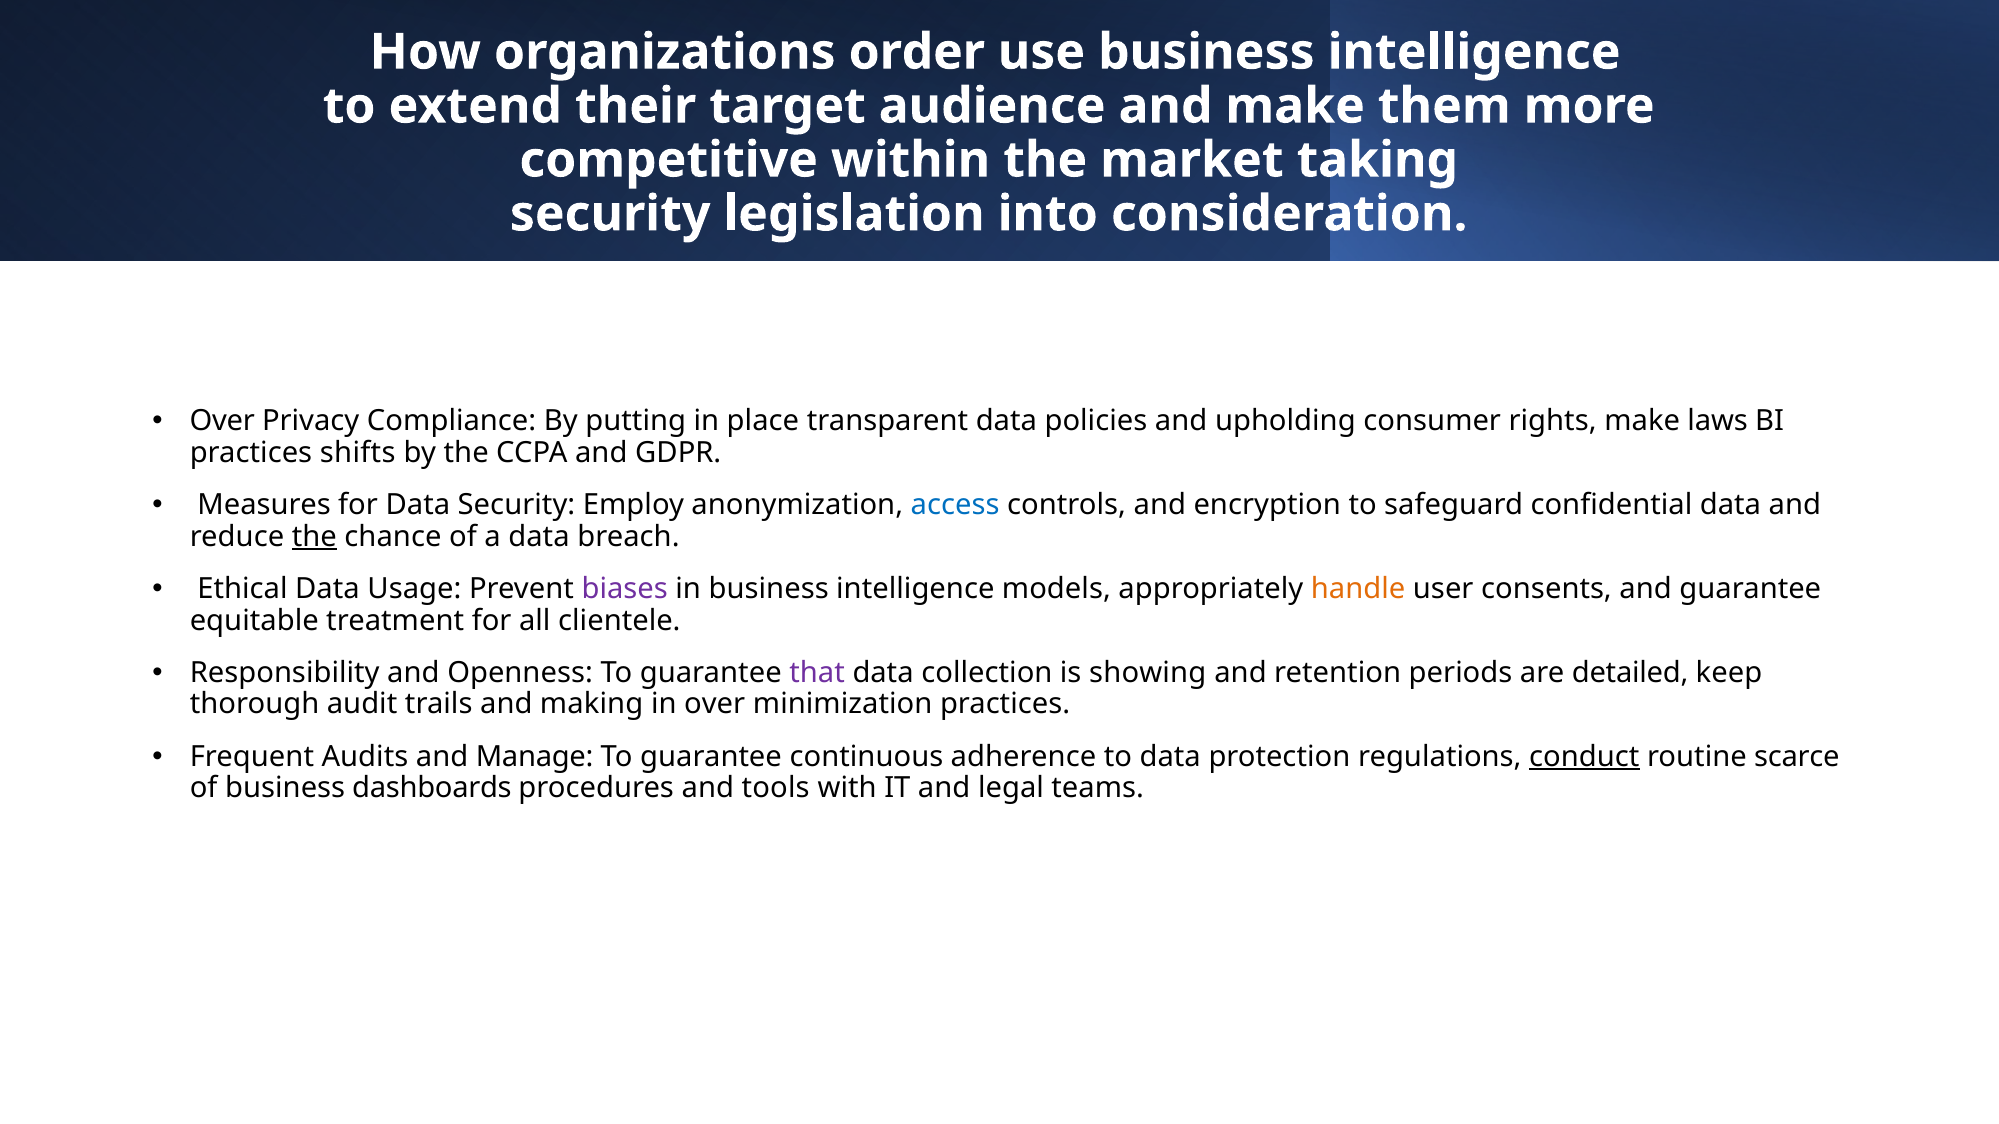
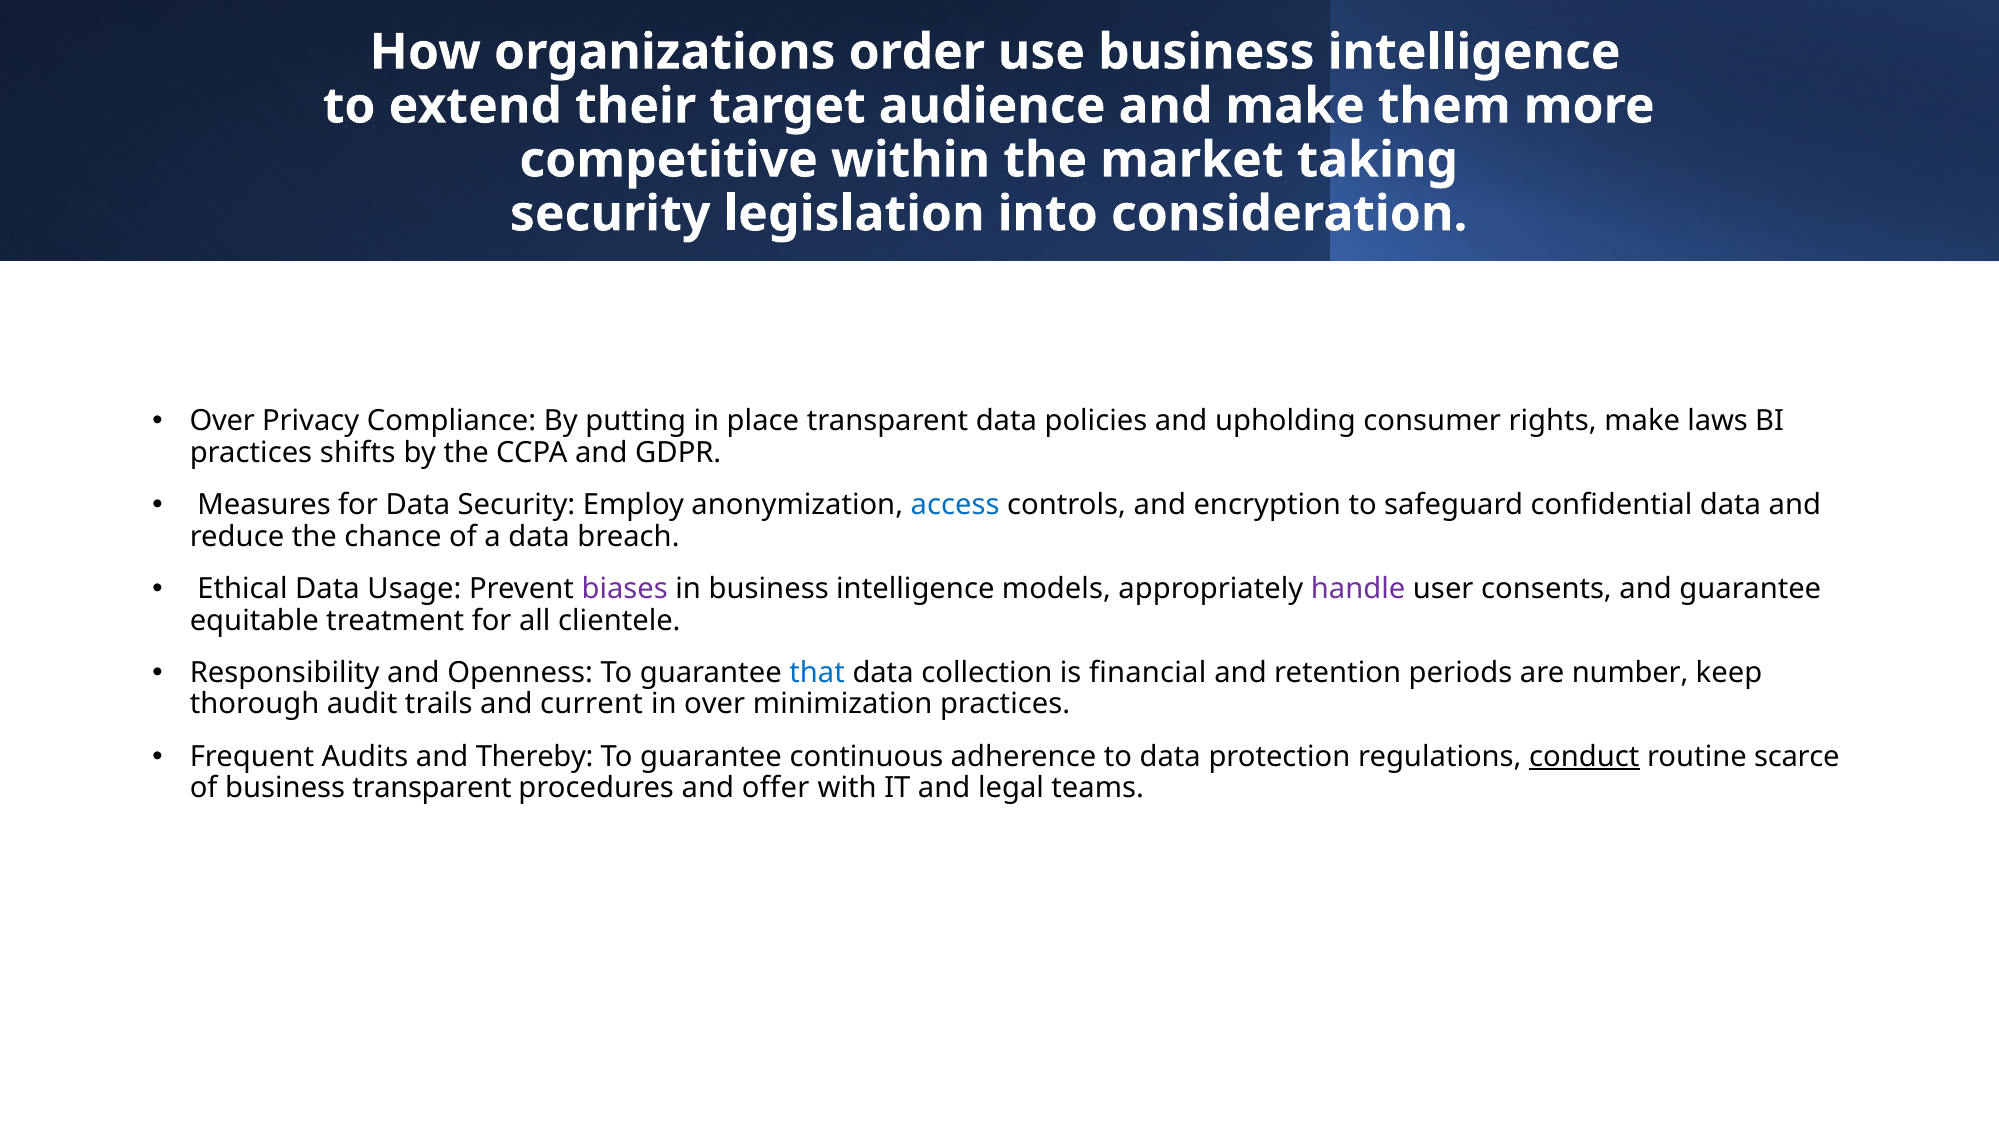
the underline: present -> none (314, 537)
handle colour: orange -> purple (1358, 589)
that colour: purple -> blue (817, 673)
showing: showing -> financial (1148, 673)
detailed: detailed -> number (1630, 673)
making: making -> current (592, 705)
Manage: Manage -> Thereby (535, 757)
business dashboards: dashboards -> transparent (432, 788)
tools: tools -> offer (776, 788)
